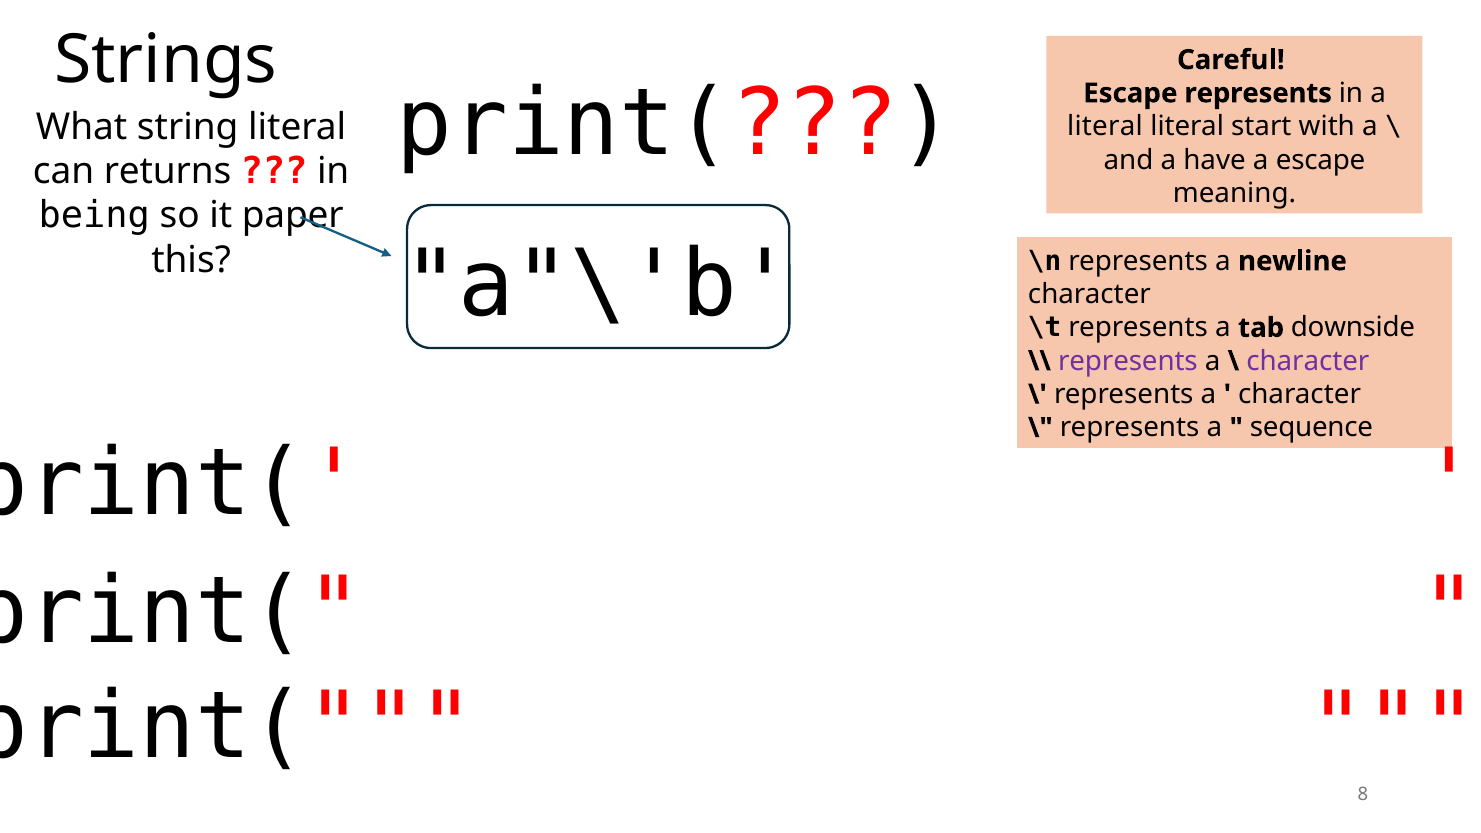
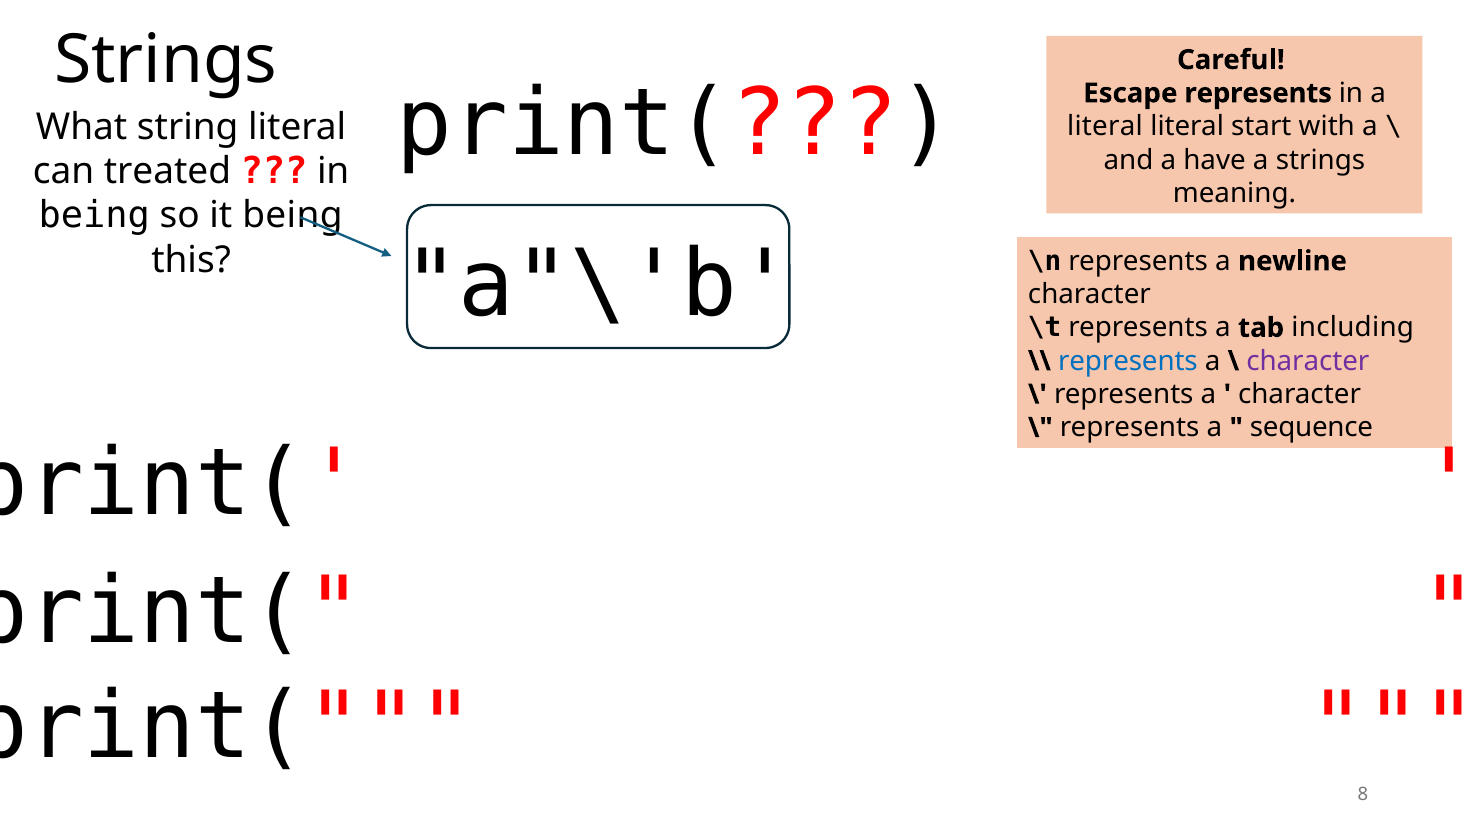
a escape: escape -> strings (1320, 160)
returns: returns -> treated (167, 171)
it paper: paper -> being (292, 216)
downside: downside -> including (1353, 328)
represents colour: purple -> blue (1128, 361)
